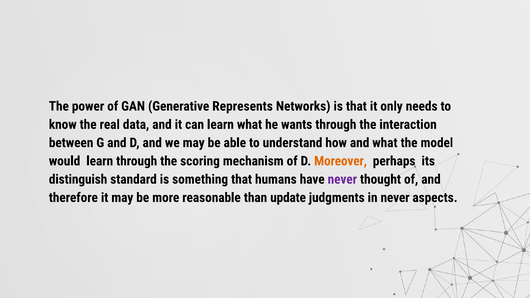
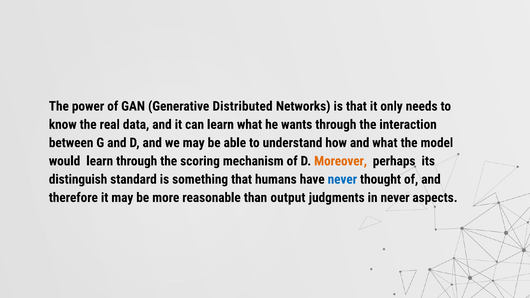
Represents: Represents -> Distributed (243, 106)
never colour: purple -> blue (342, 179)
update: update -> output (288, 198)
